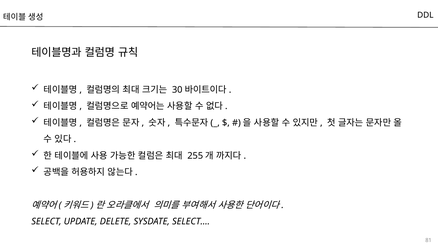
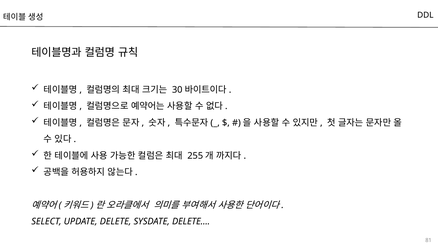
SELECT…: SELECT… -> DELETE… (191, 221)
